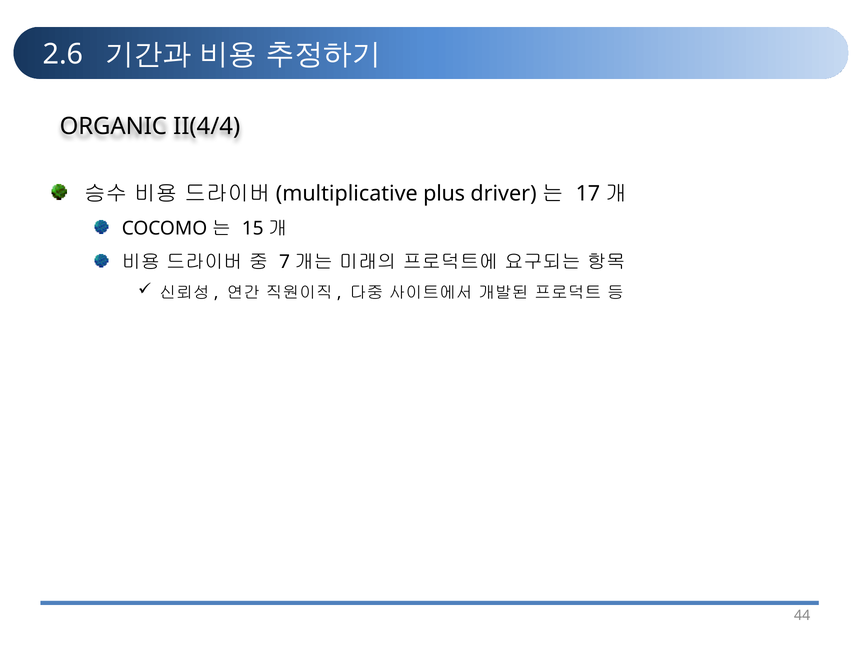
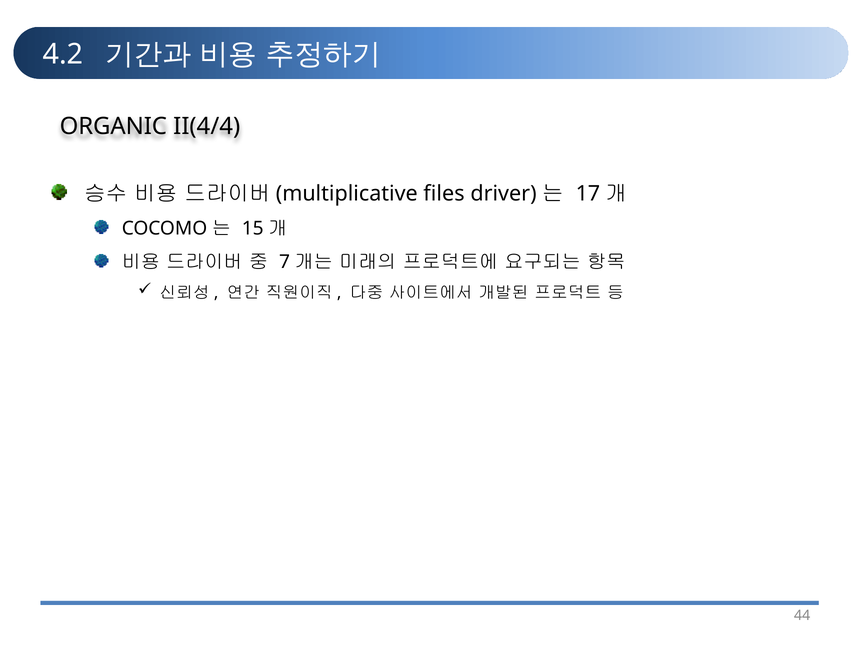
2.6: 2.6 -> 4.2 (63, 54)
plus: plus -> files (444, 194)
